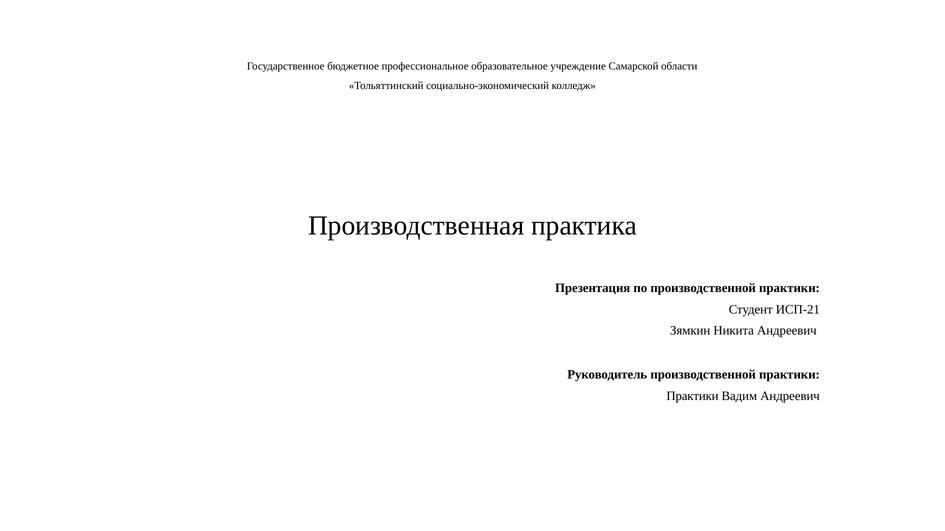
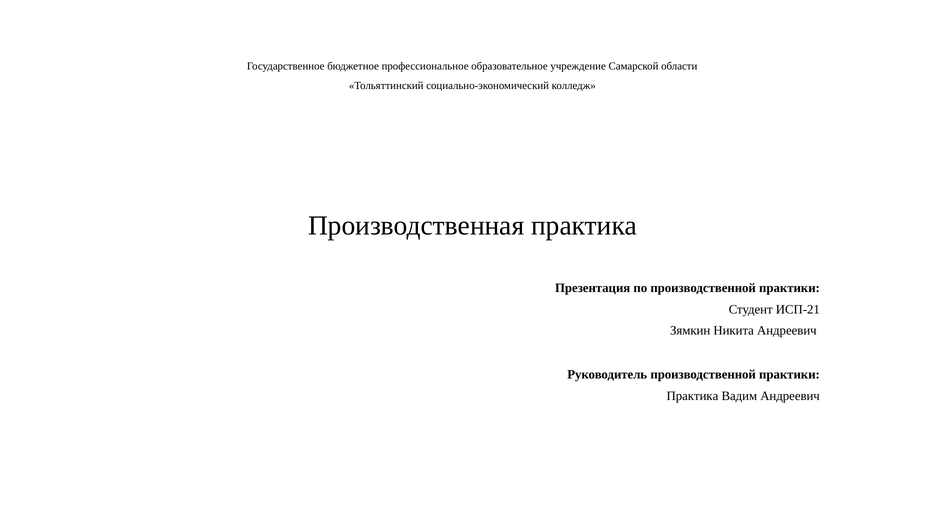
Практики: Практики -> Практика (692, 396)
